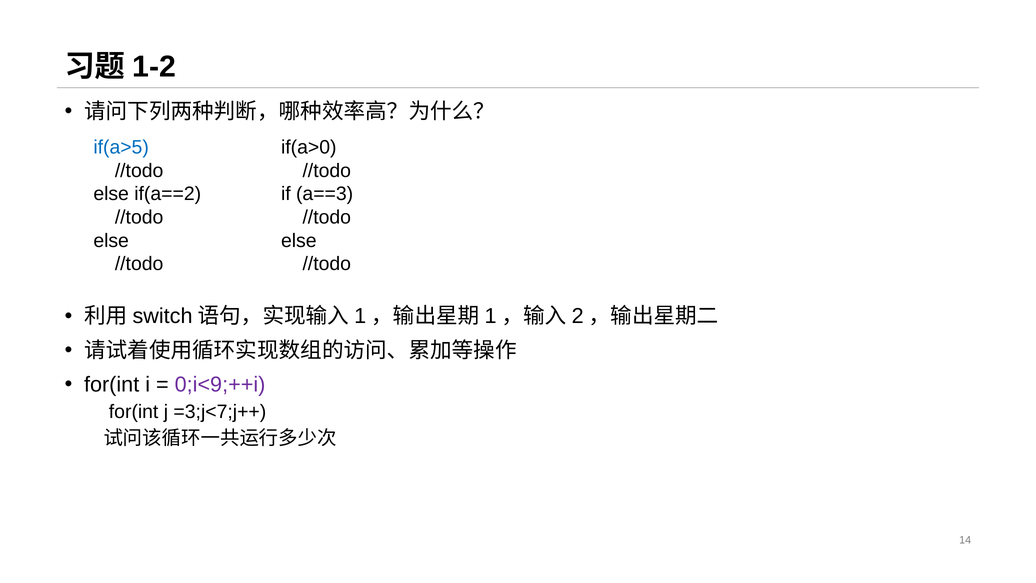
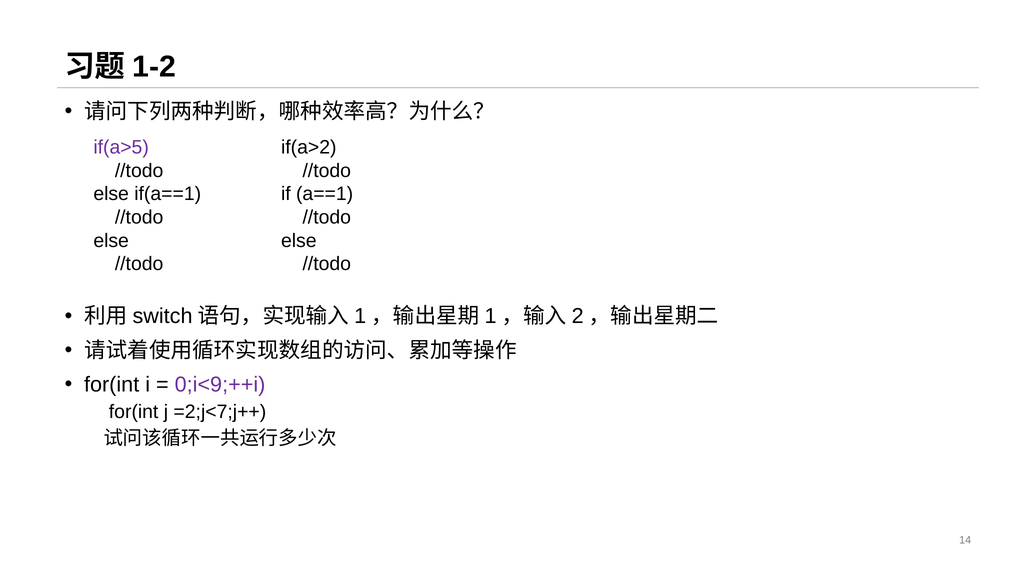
if(a>5 colour: blue -> purple (121, 147)
if(a>0: if(a>0 -> if(a>2 (309, 147)
if(a==2: if(a==2 -> if(a==1 (168, 194)
a==3: a==3 -> a==1 (325, 194)
=3;j<7;j++: =3;j<7;j++ -> =2;j<7;j++ (220, 412)
